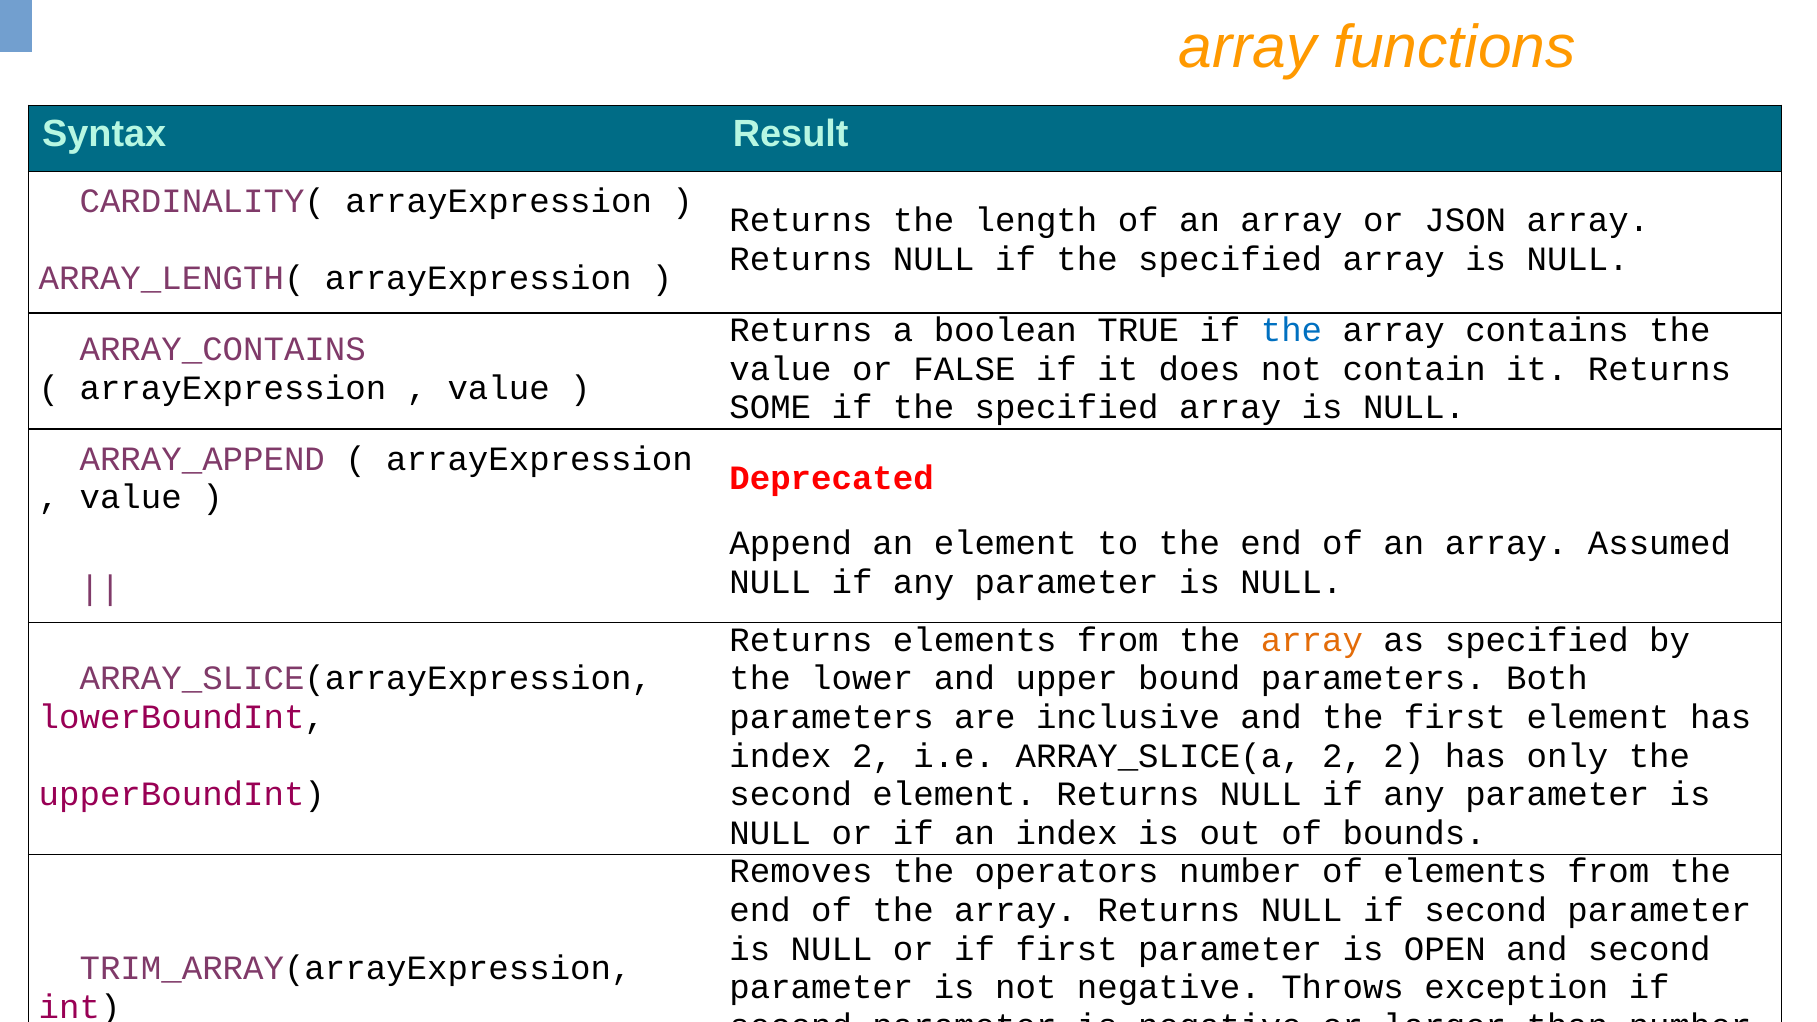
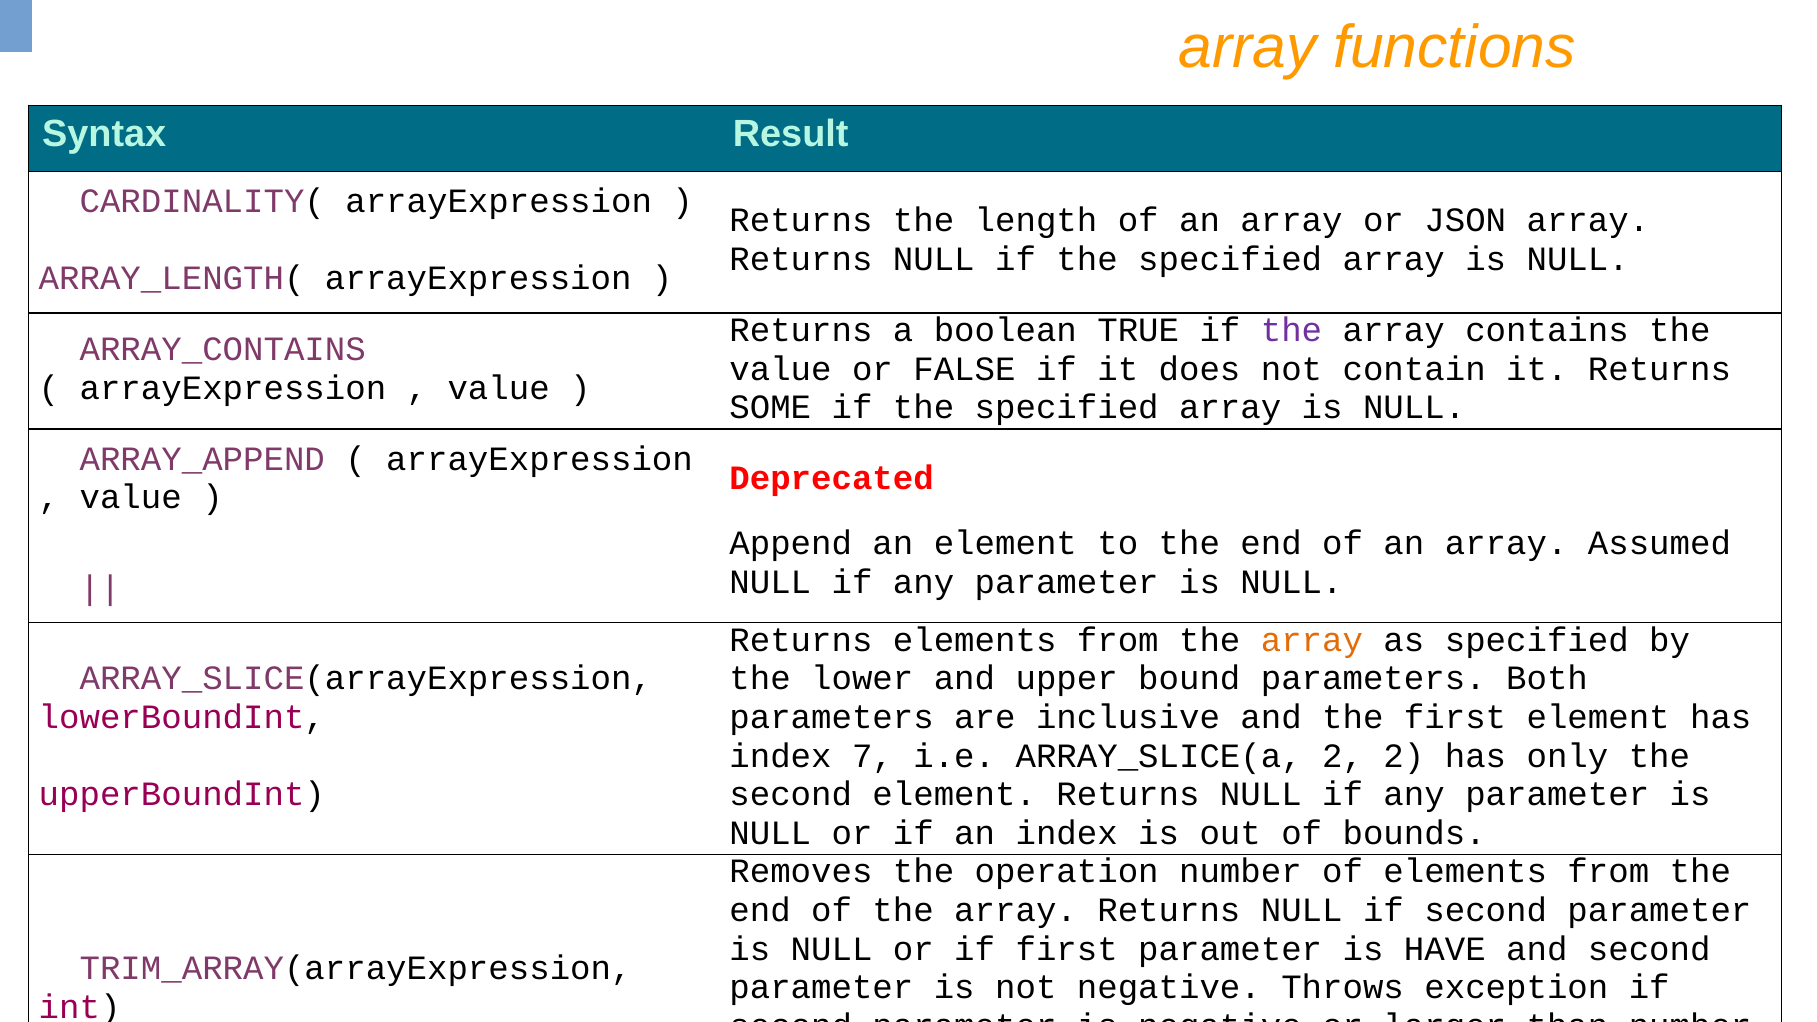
the colour: blue -> purple (1292, 330)
index 2: 2 -> 7 (872, 756)
operators: operators -> operation (1067, 872)
OPEN: OPEN -> HAVE (1445, 949)
